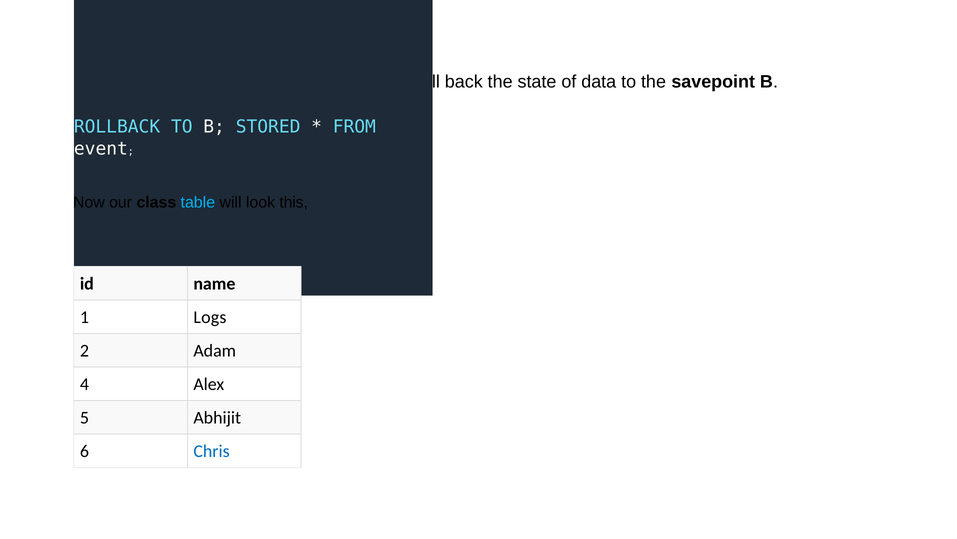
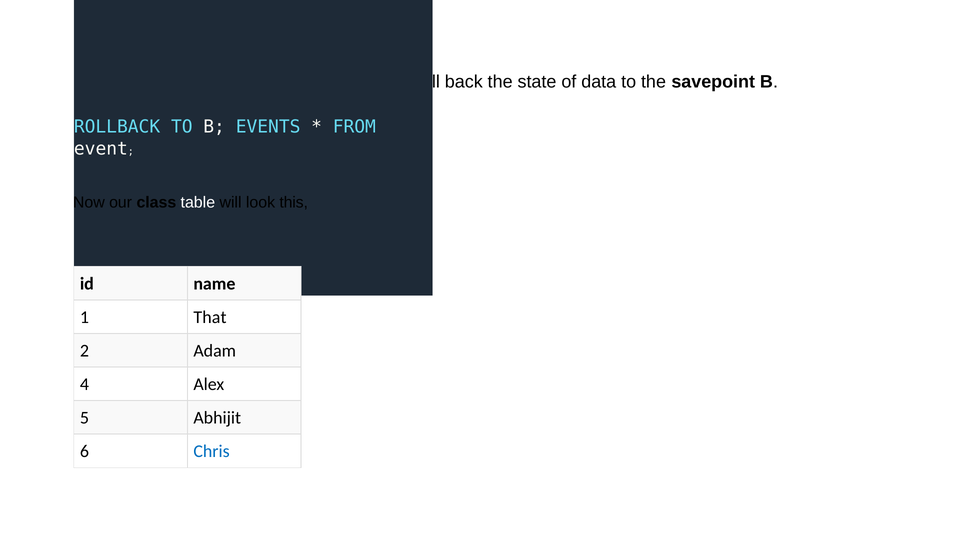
STORED: STORED -> EVENTS (268, 127)
table colour: light blue -> white (198, 202)
Logs: Logs -> That (210, 317)
